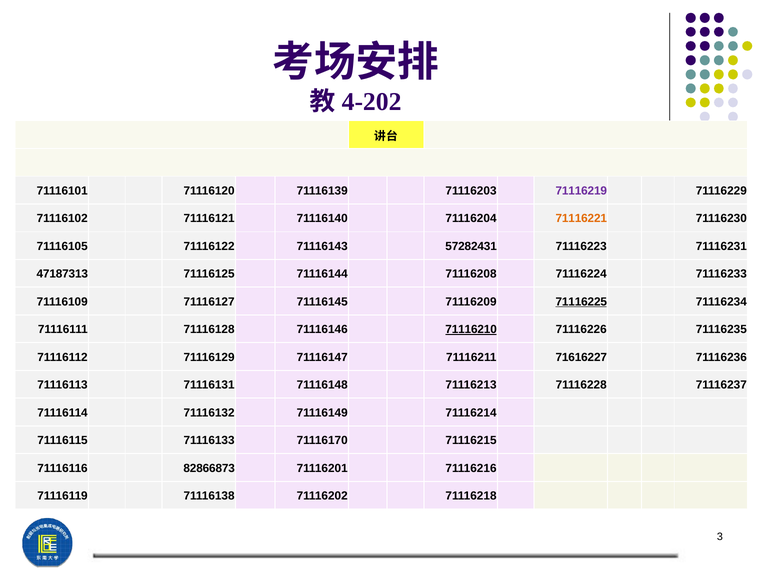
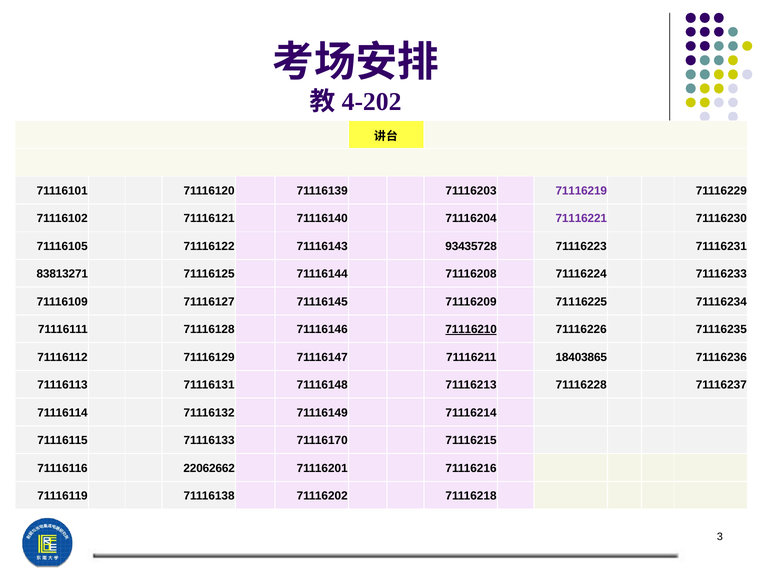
71116221 colour: orange -> purple (581, 218)
57282431: 57282431 -> 93435728 (471, 246)
47187313: 47187313 -> 83813271 (62, 274)
71116225 underline: present -> none (581, 302)
71616227: 71616227 -> 18403865 (581, 357)
82866873: 82866873 -> 22062662 (209, 468)
